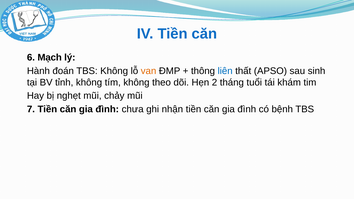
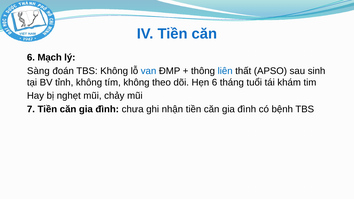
Hành: Hành -> Sàng (38, 71)
van colour: orange -> blue (149, 71)
Hẹn 2: 2 -> 6 (215, 82)
